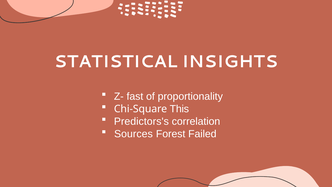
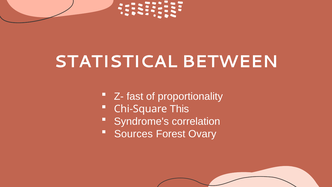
INSIGHTS: INSIGHTS -> BETWEEN (230, 62)
Predictors's: Predictors's -> Syndrome's (141, 121)
Failed: Failed -> Ovary (202, 134)
